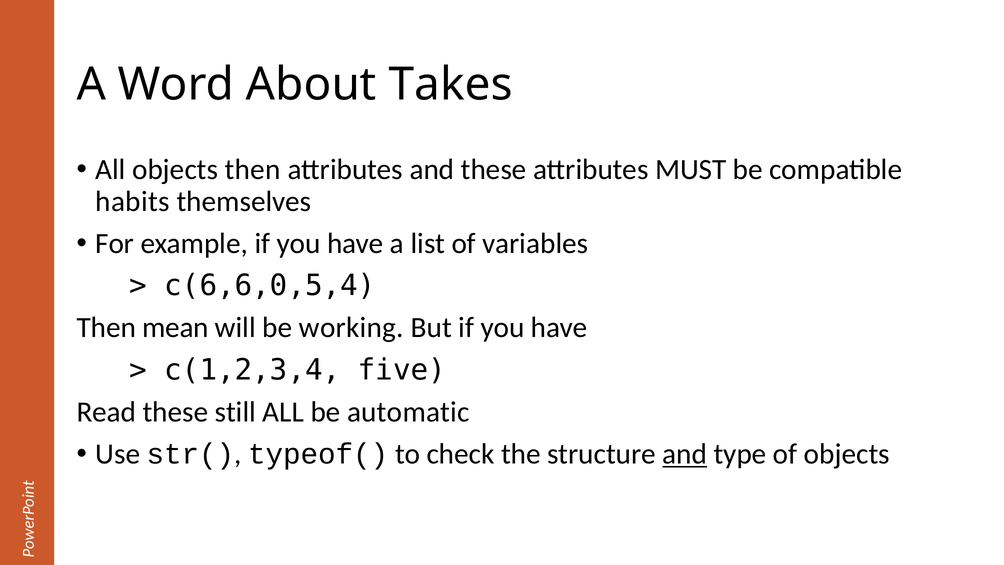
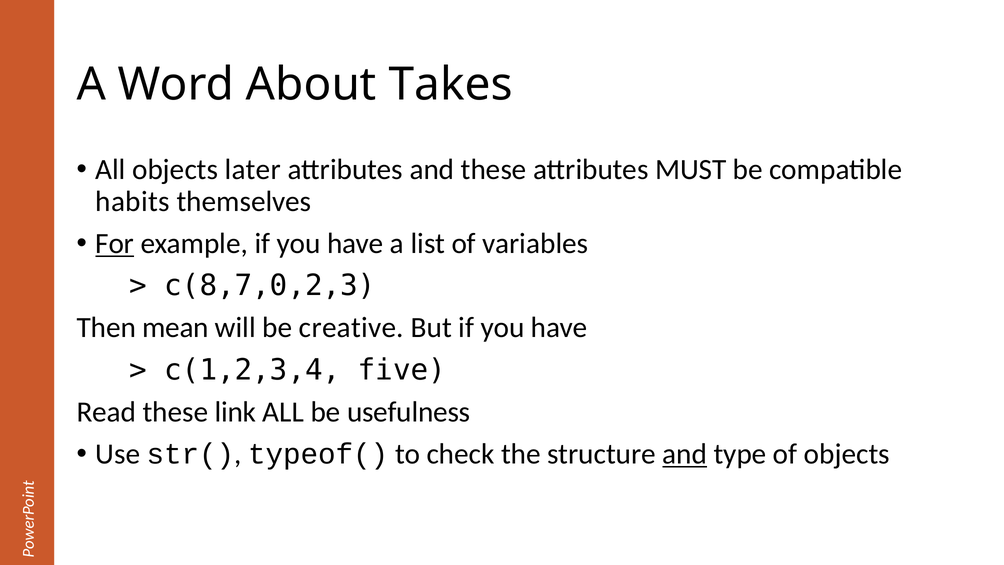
objects then: then -> later (253, 170)
For underline: none -> present (115, 243)
c(6,6,0,5,4: c(6,6,0,5,4 -> c(8,7,0,2,3 (270, 286)
working: working -> creative (351, 328)
still: still -> link (236, 412)
automatic: automatic -> usefulness (409, 412)
